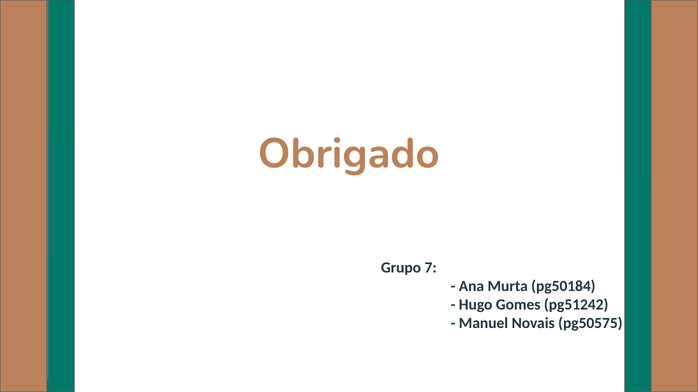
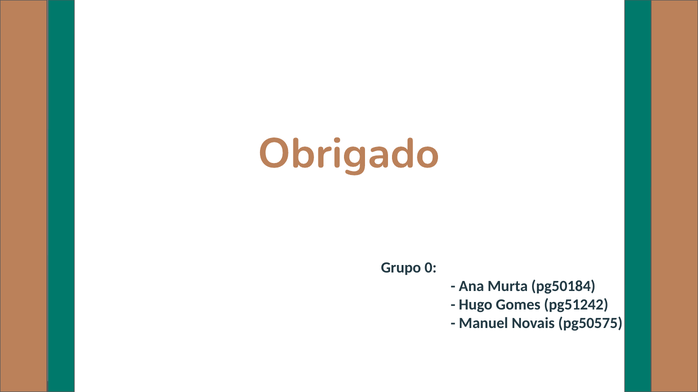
7: 7 -> 0 (431, 268)
